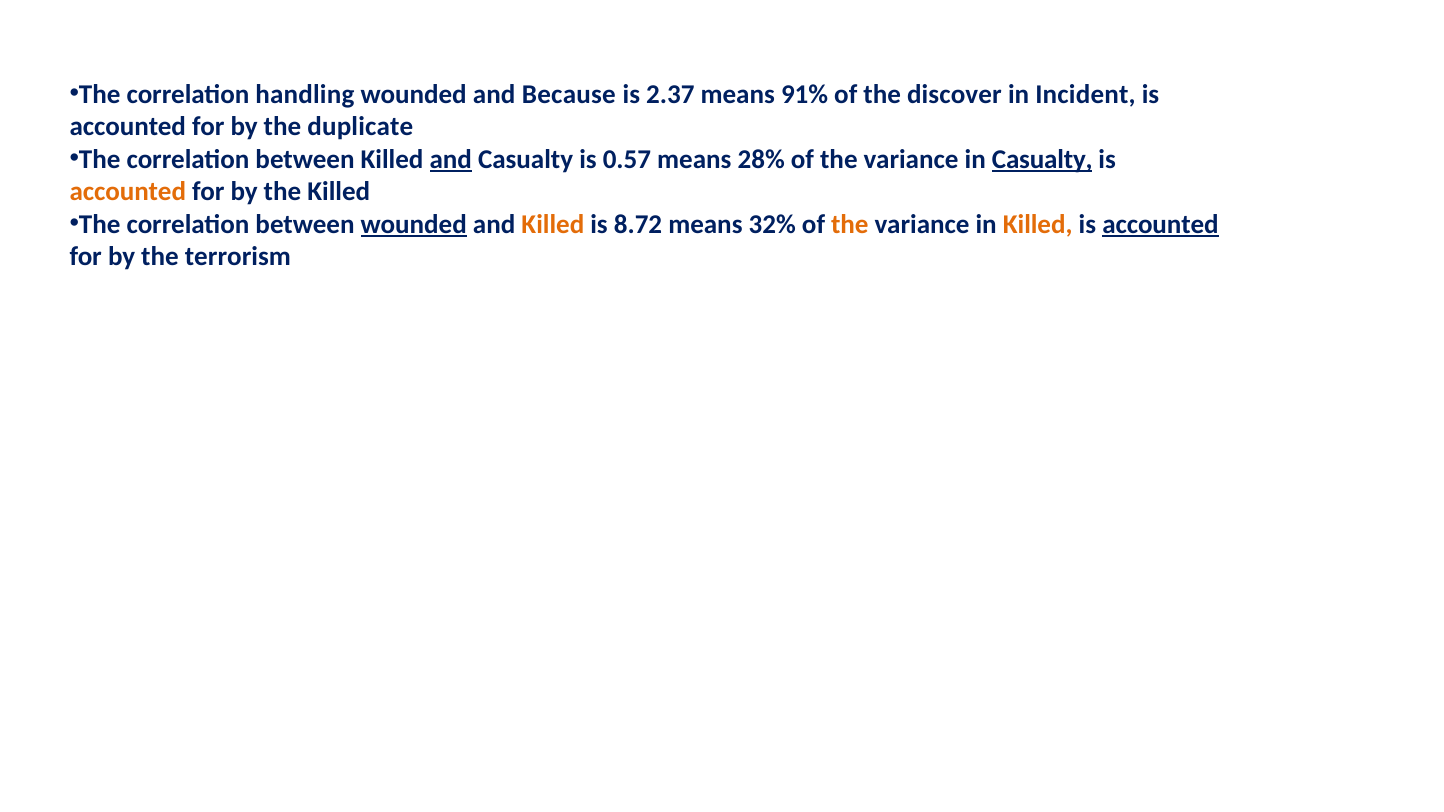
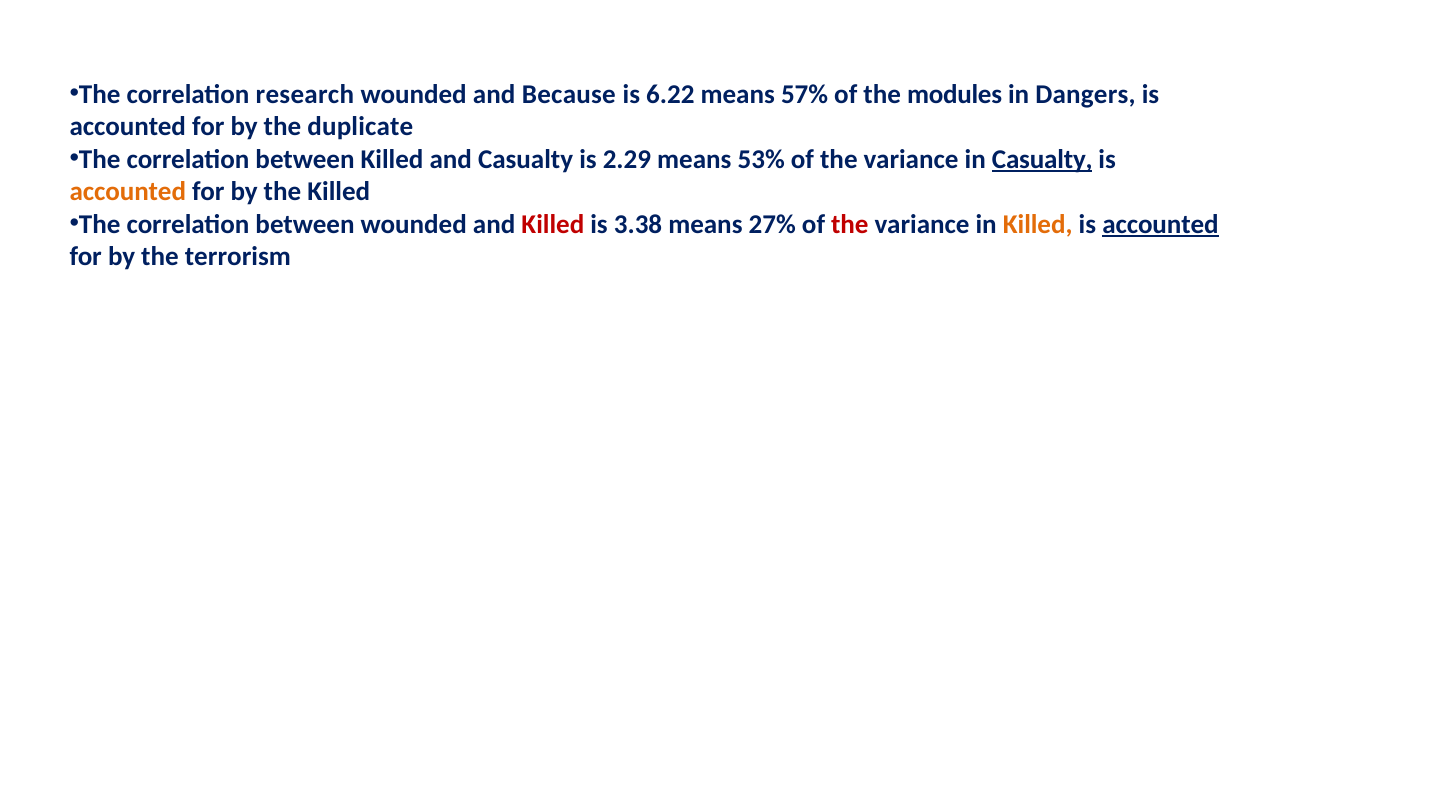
handling: handling -> research (305, 94)
2.37: 2.37 -> 6.22 (670, 94)
91%: 91% -> 57% (805, 94)
discover: discover -> modules (955, 94)
Incident: Incident -> Dangers (1085, 94)
and underline: present -> none (451, 159)
0.57: 0.57 -> 2.29 (627, 159)
28%: 28% -> 53% (761, 159)
wounded underline: present -> none (414, 224)
Killed colour: orange -> red (553, 224)
8.72: 8.72 -> 3.38 (638, 224)
32%: 32% -> 27% (772, 224)
the colour: orange -> red (850, 224)
